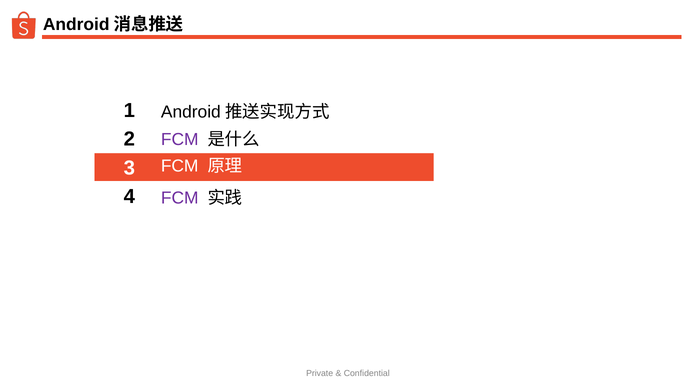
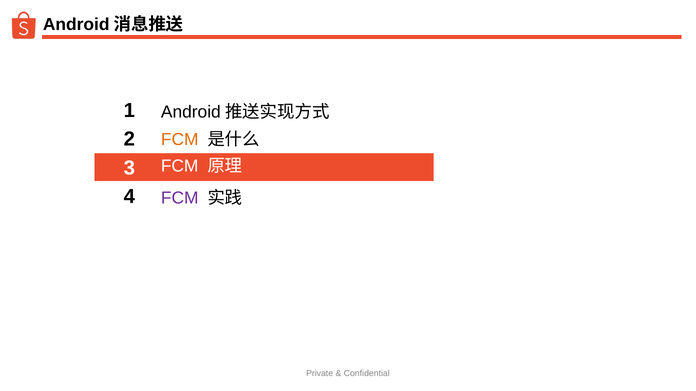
FCM colour: purple -> orange (180, 140)
